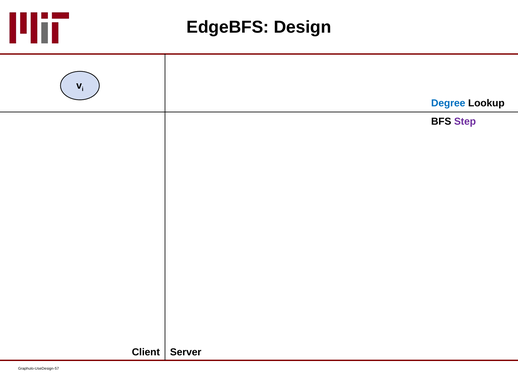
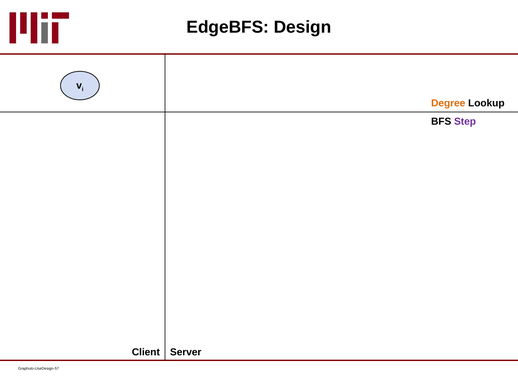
Degree colour: blue -> orange (448, 103)
